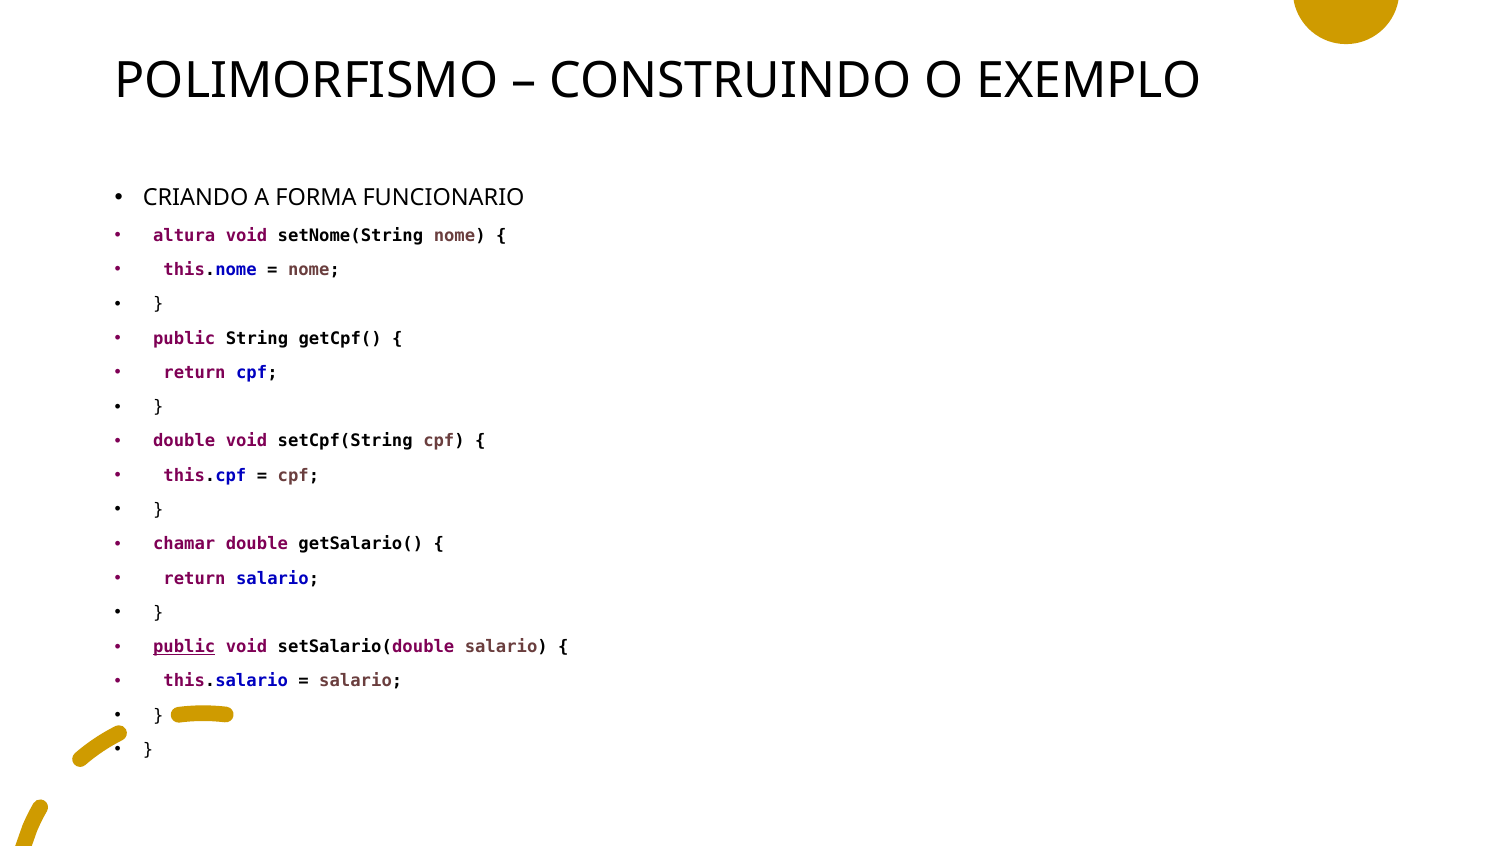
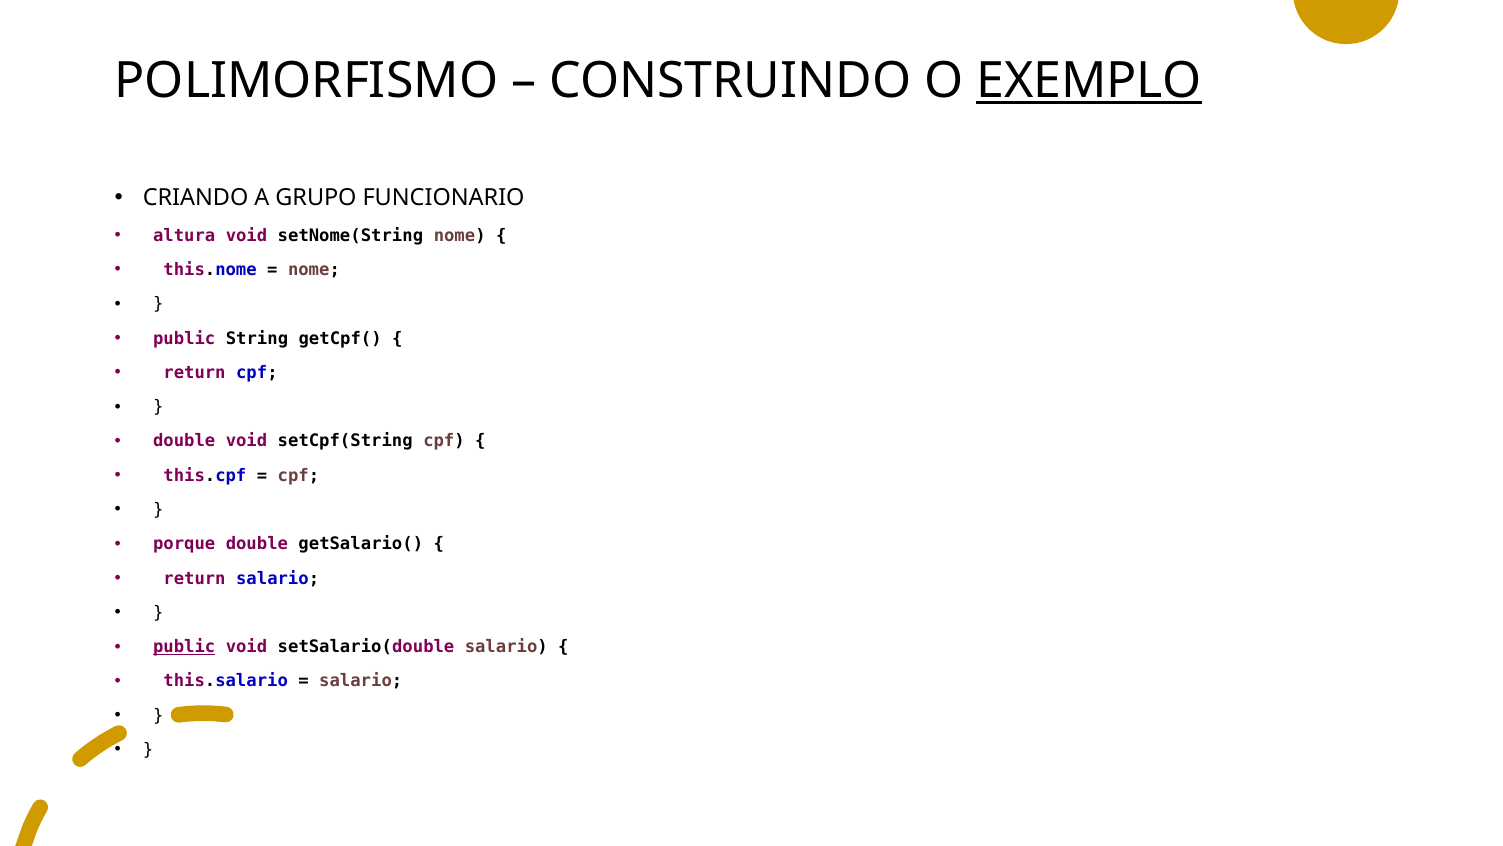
EXEMPLO underline: none -> present (1089, 81)
FORMA: FORMA -> GRUPO (316, 198)
chamar: chamar -> porque (184, 544)
